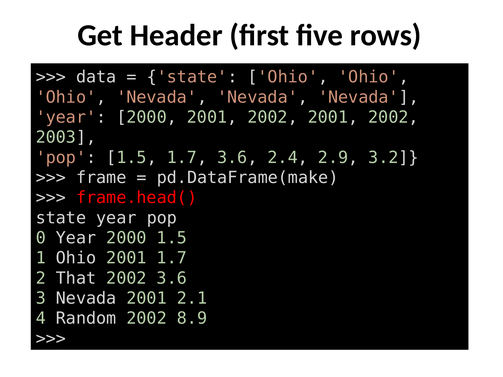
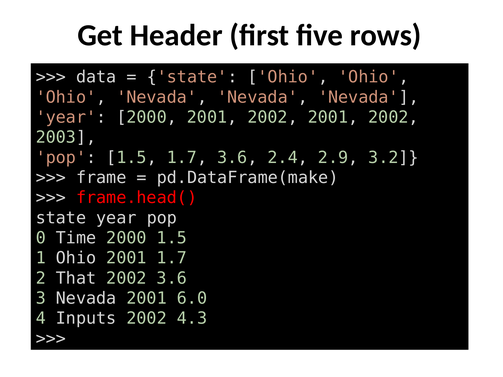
0 Year: Year -> Time (76, 238)
2.1: 2.1 -> 6.0 (192, 298)
Random: Random -> Inputs (86, 319)
8.9: 8.9 -> 4.3 (192, 319)
